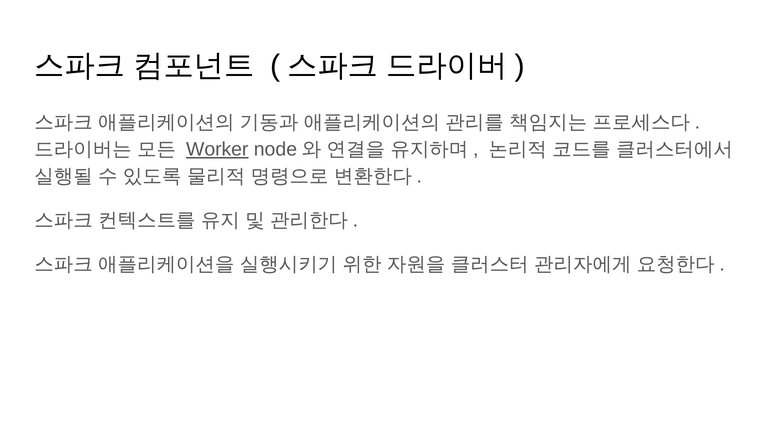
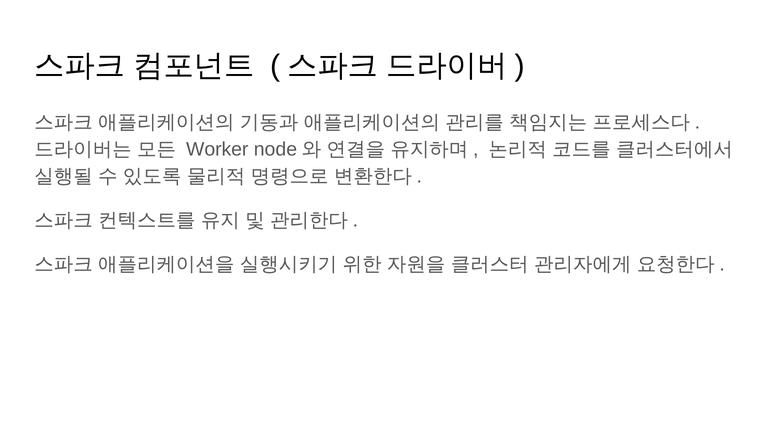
Worker underline: present -> none (217, 149)
